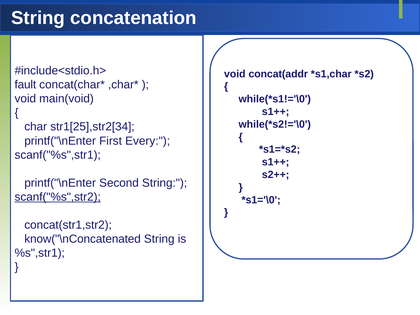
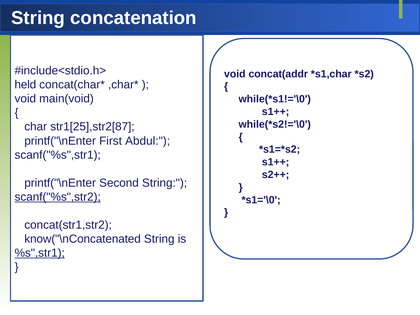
fault: fault -> held (25, 85)
str1[25],str2[34: str1[25],str2[34 -> str1[25],str2[87 (92, 127)
Every: Every -> Abdul (148, 141)
%s",str1 underline: none -> present (40, 253)
